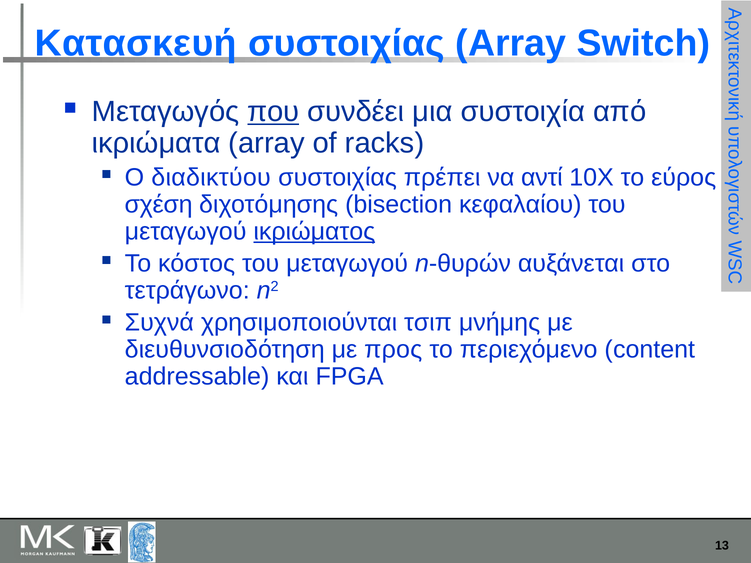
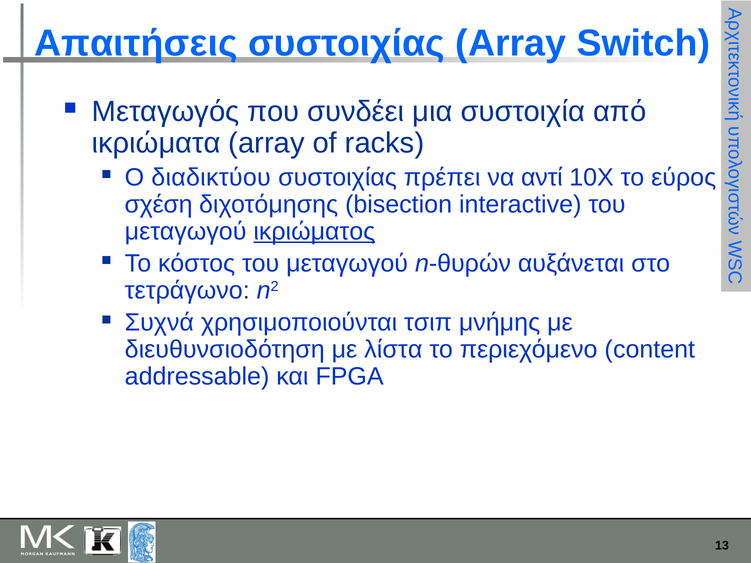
Κατασκευή: Κατασκευή -> Απαιτήσεις (136, 43)
που underline: present -> none (273, 112)
κεφαλαίου: κεφαλαίου -> interactive (520, 205)
προς: προς -> λίστα (393, 350)
